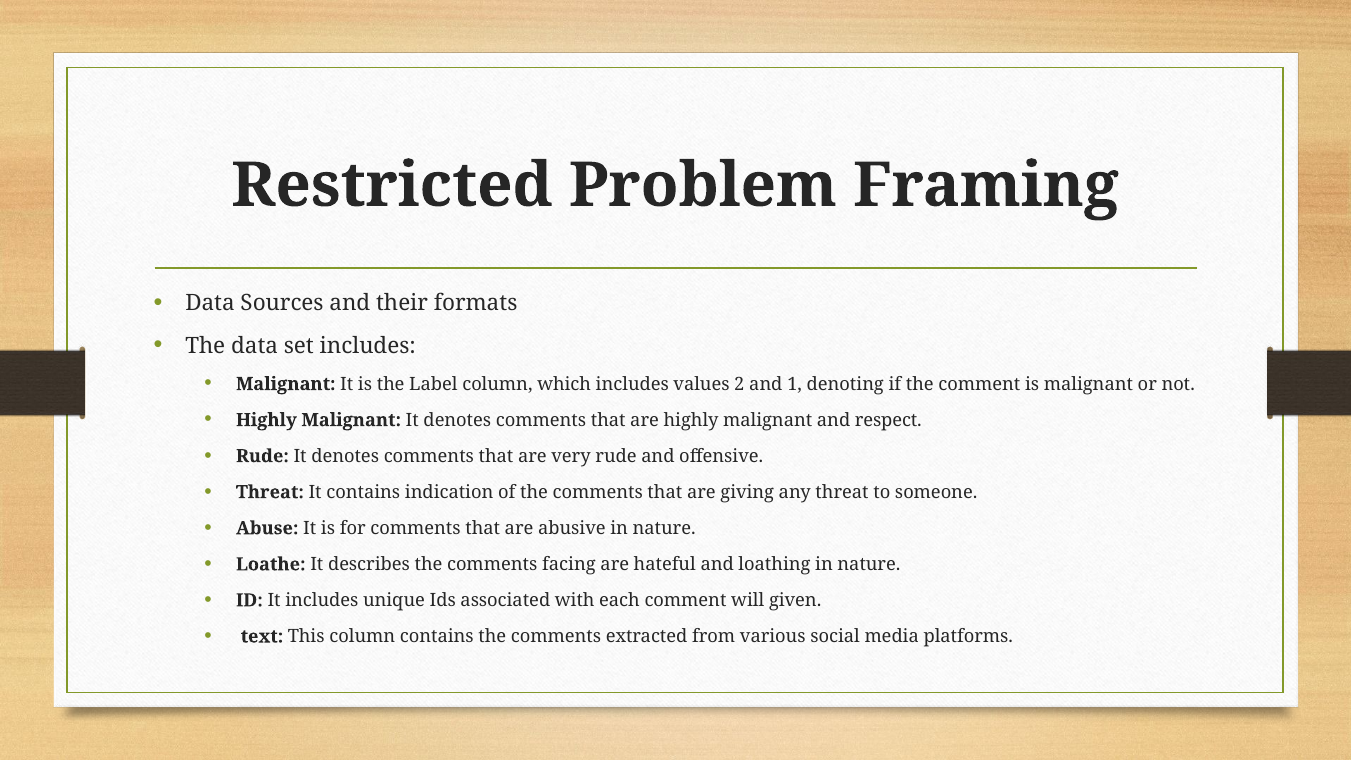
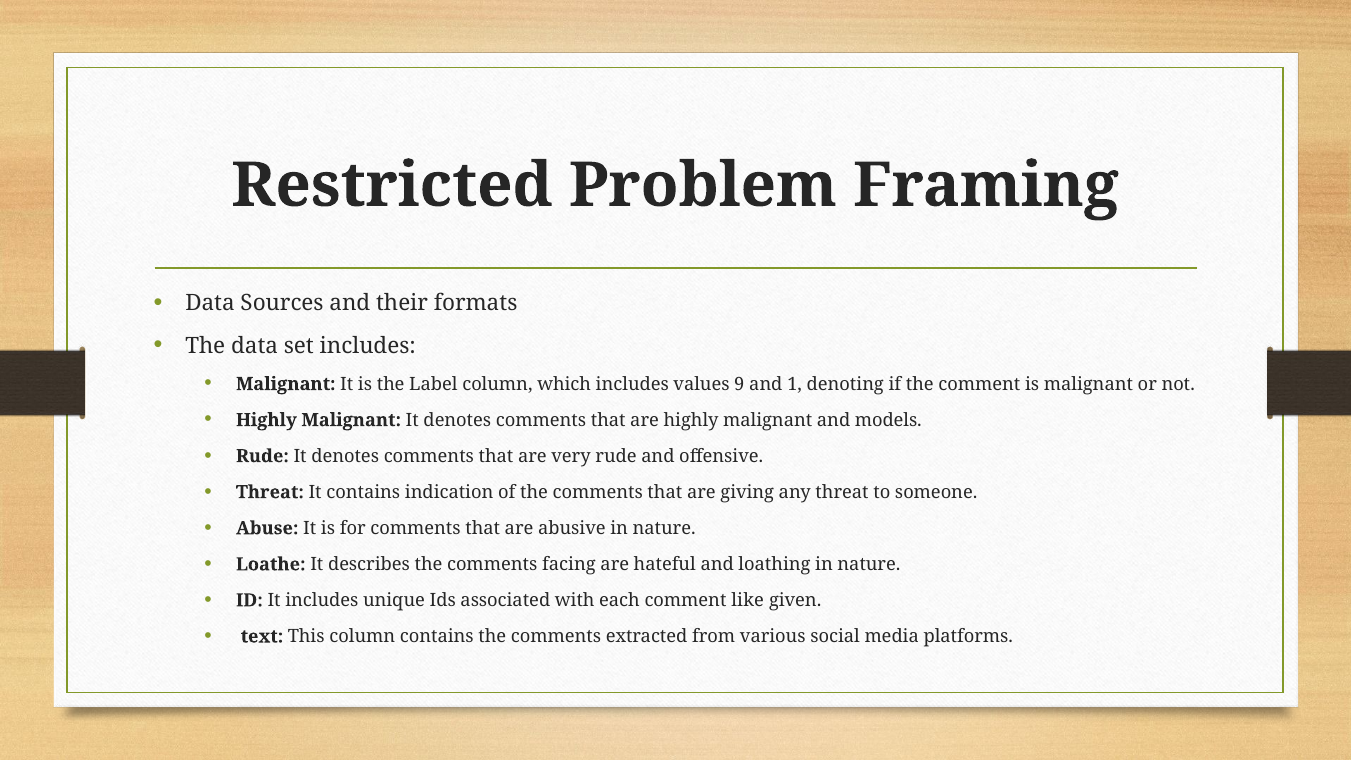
2: 2 -> 9 (739, 384)
respect: respect -> models (888, 420)
will: will -> like (748, 600)
